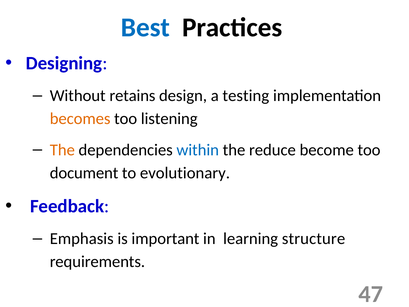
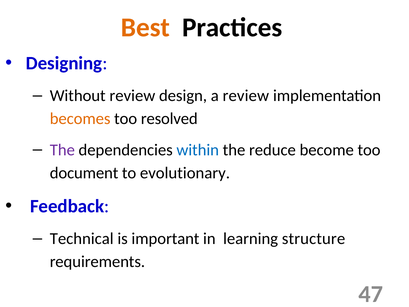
Best colour: blue -> orange (145, 27)
Without retains: retains -> review (132, 96)
a testing: testing -> review (246, 96)
listening: listening -> resolved (169, 119)
The colour: orange -> purple (62, 150)
Emphasis: Emphasis -> Technical (82, 239)
